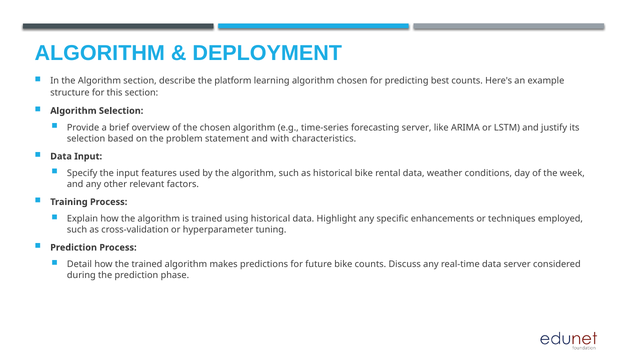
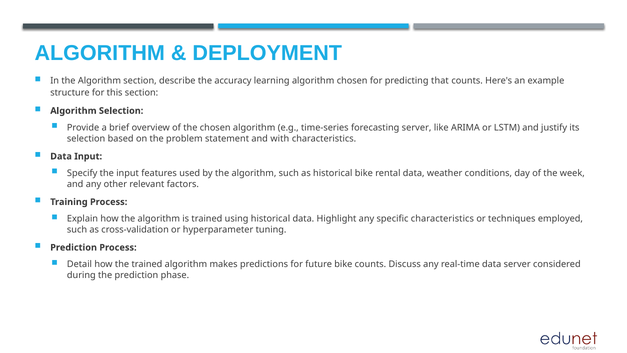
platform: platform -> accuracy (233, 81)
best: best -> that (440, 81)
specific enhancements: enhancements -> characteristics (442, 218)
